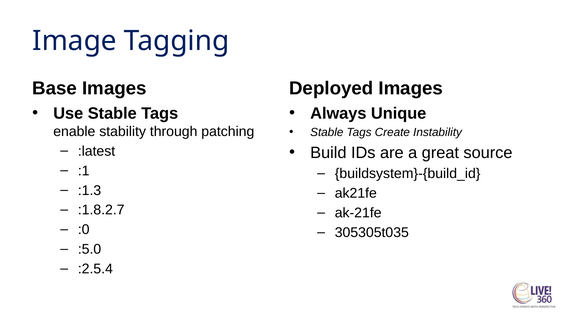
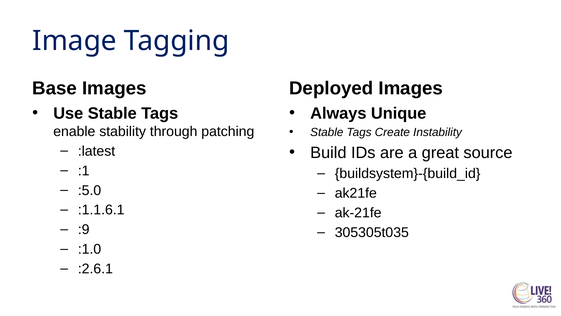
:1.3: :1.3 -> :5.0 (90, 190)
:1.8.2.7: :1.8.2.7 -> :1.1.6.1 (101, 210)
:0: :0 -> :9 (84, 229)
:5.0: :5.0 -> :1.0 (90, 249)
:2.5.4: :2.5.4 -> :2.6.1 (95, 269)
